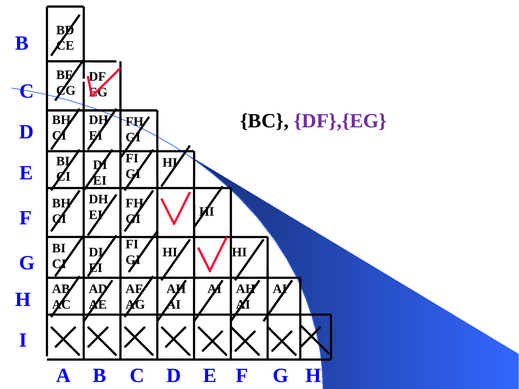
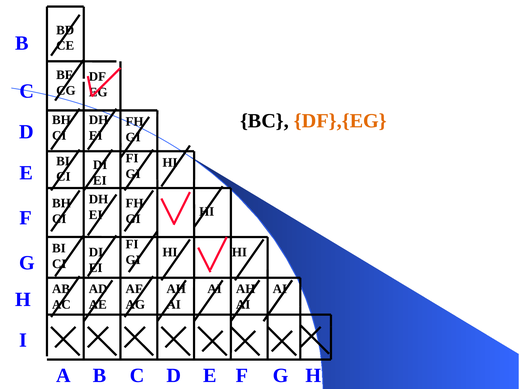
DF},{EG colour: purple -> orange (340, 121)
